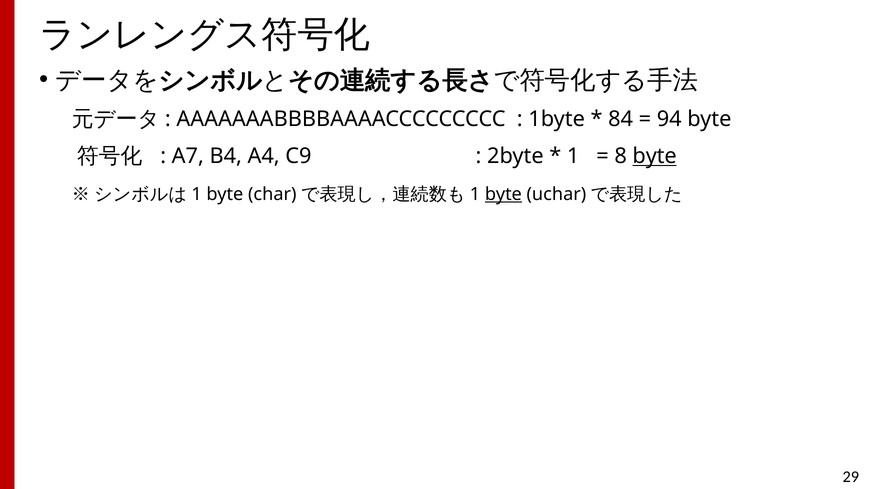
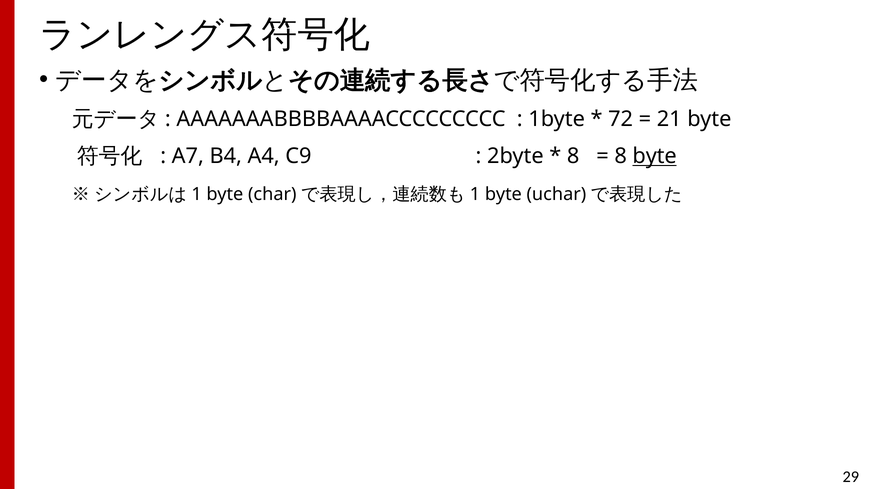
84: 84 -> 72 (621, 119)
94: 94 -> 21 (669, 119)
1: 1 -> 8 (573, 156)
byte underline: present -> none (503, 194)
